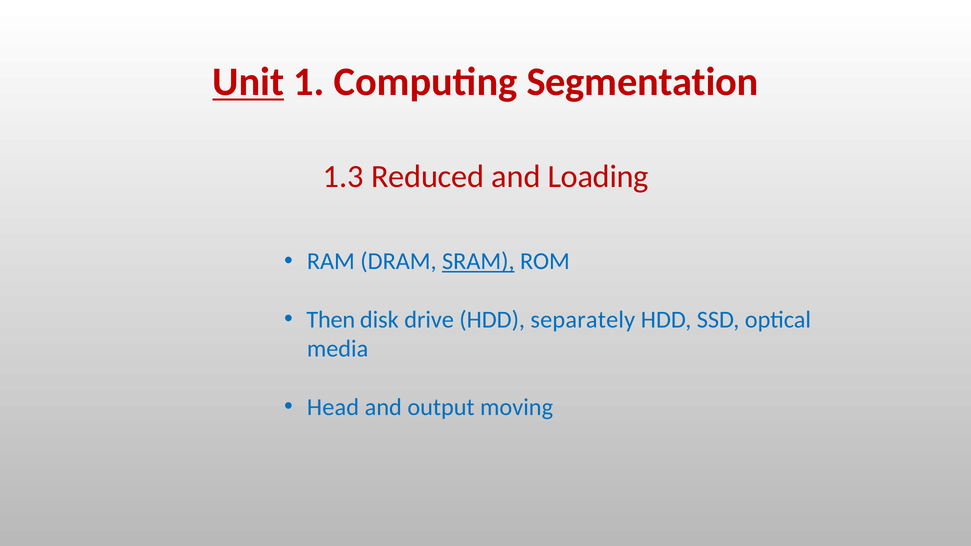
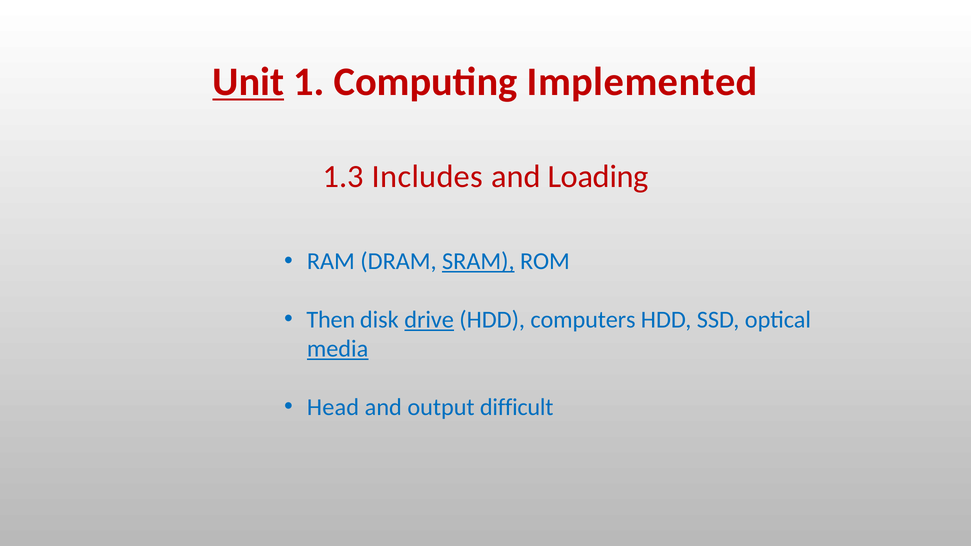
Segmentation: Segmentation -> Implemented (642, 82)
Reduced: Reduced -> Includes (427, 177)
drive underline: none -> present (429, 320)
separately: separately -> computers (583, 320)
media underline: none -> present (338, 349)
moving: moving -> difficult (517, 407)
